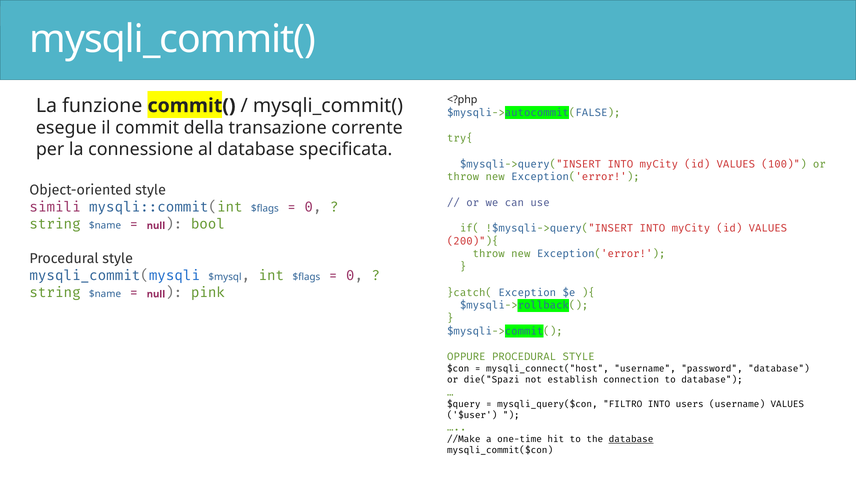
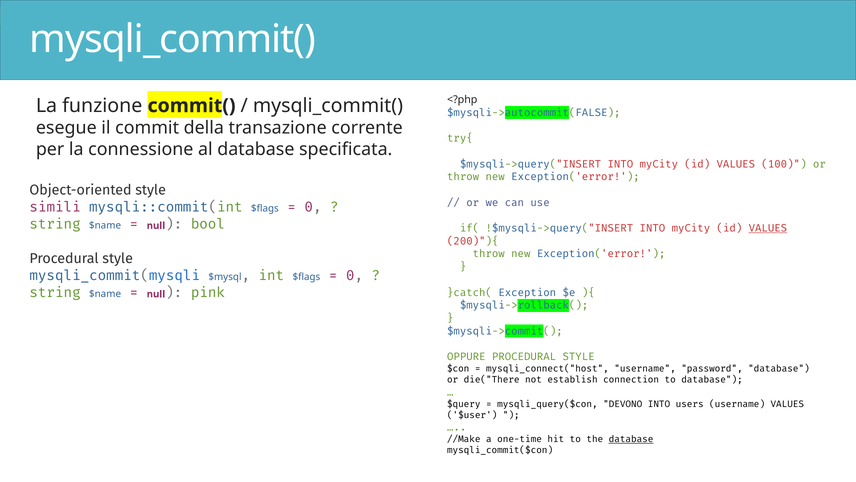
VALUES underline: none -> present (768, 228)
die("Spazi: die("Spazi -> die("There (492, 379)
FILTRO: FILTRO -> DEVONO (623, 403)
